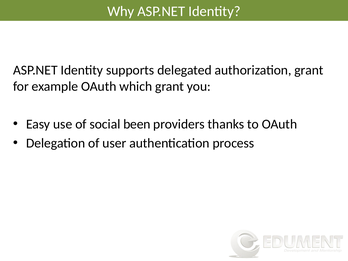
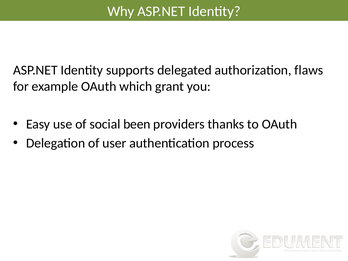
authorization grant: grant -> flaws (309, 70)
